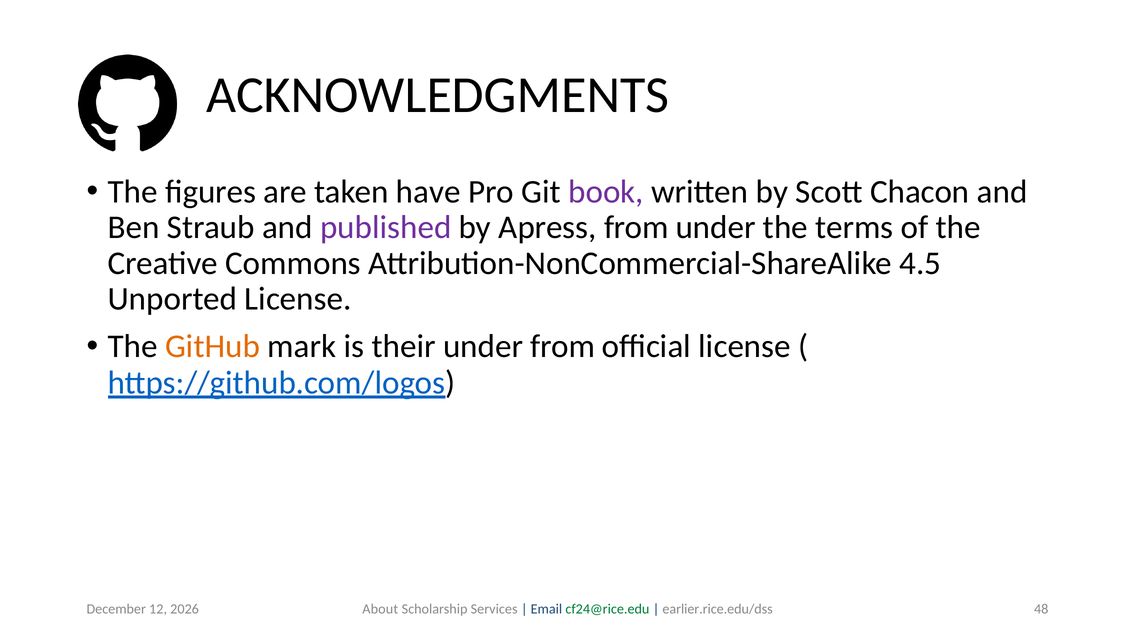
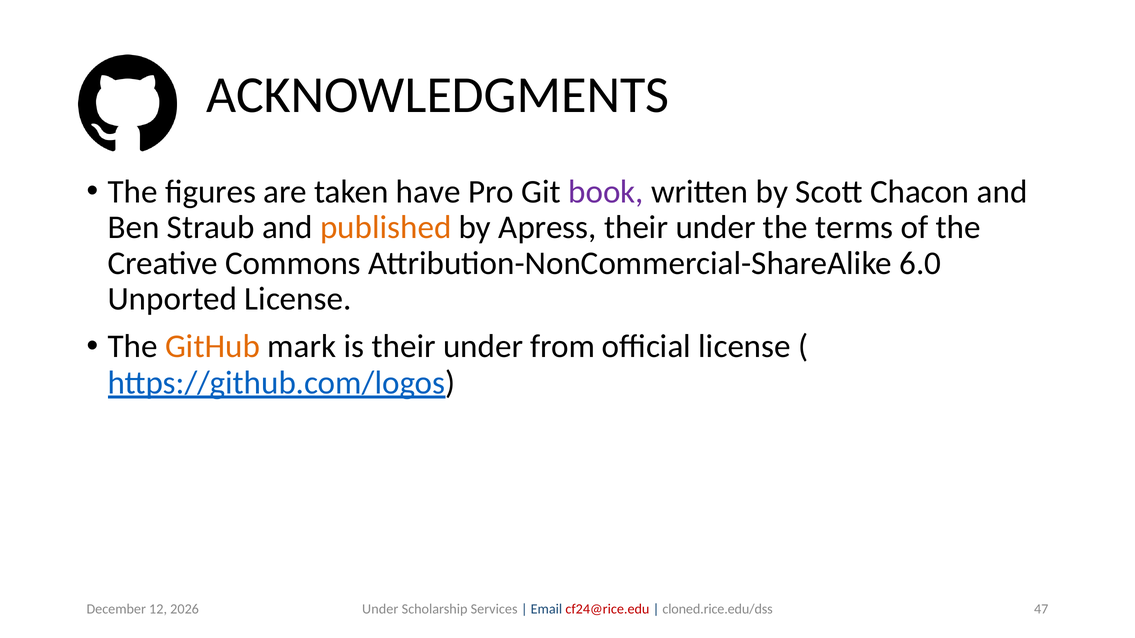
published colour: purple -> orange (386, 228)
Apress from: from -> their (636, 228)
4.5: 4.5 -> 6.0 (920, 263)
48: 48 -> 47 (1041, 610)
About: About -> Under (380, 610)
cf24@rice.edu colour: green -> red (607, 610)
earlier.rice.edu/dss: earlier.rice.edu/dss -> cloned.rice.edu/dss (718, 610)
